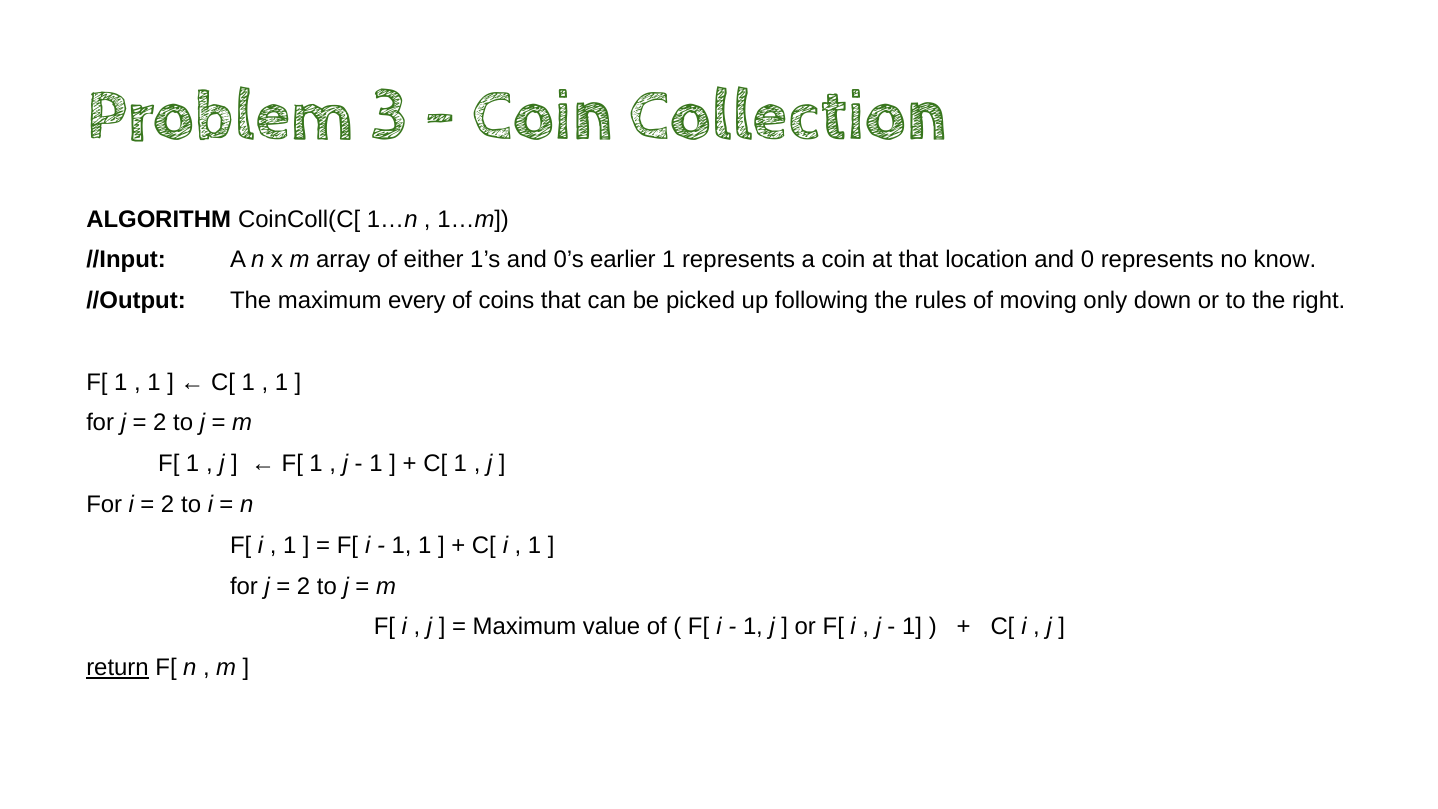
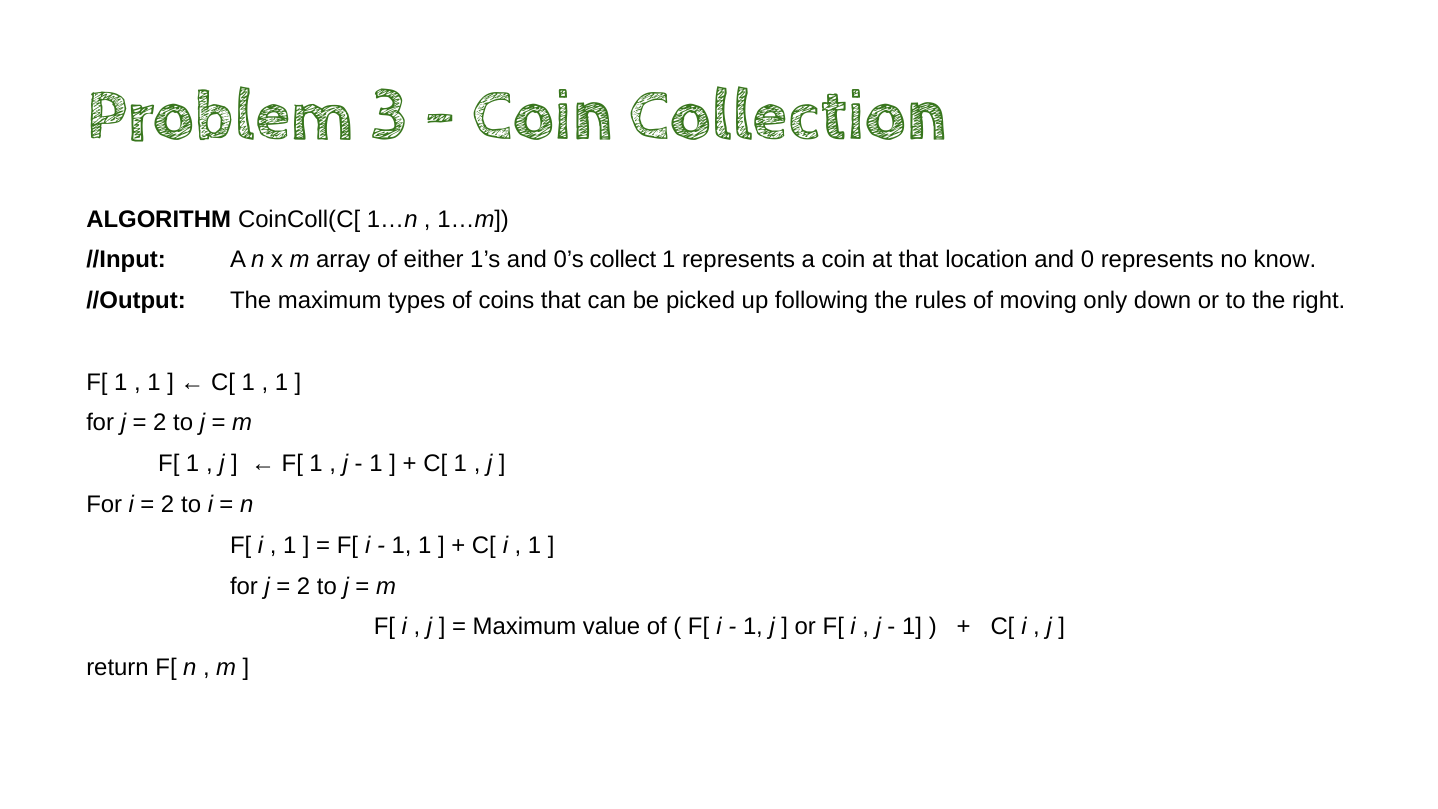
earlier: earlier -> collect (623, 260)
every: every -> types (417, 301)
return underline: present -> none (117, 668)
